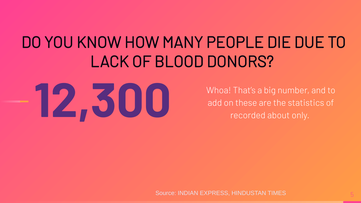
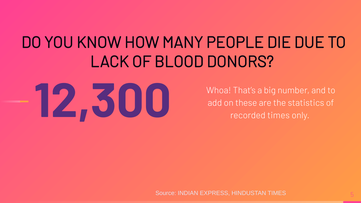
recorded about: about -> times (279, 115)
